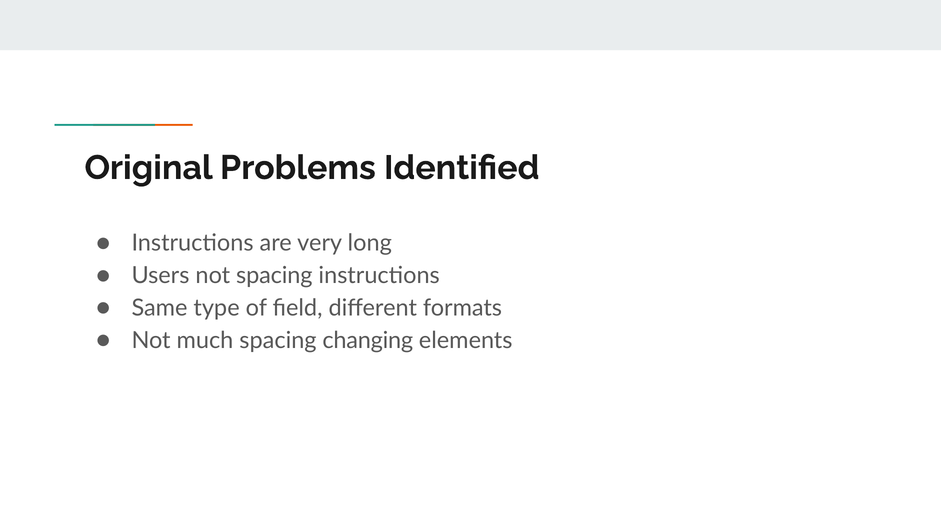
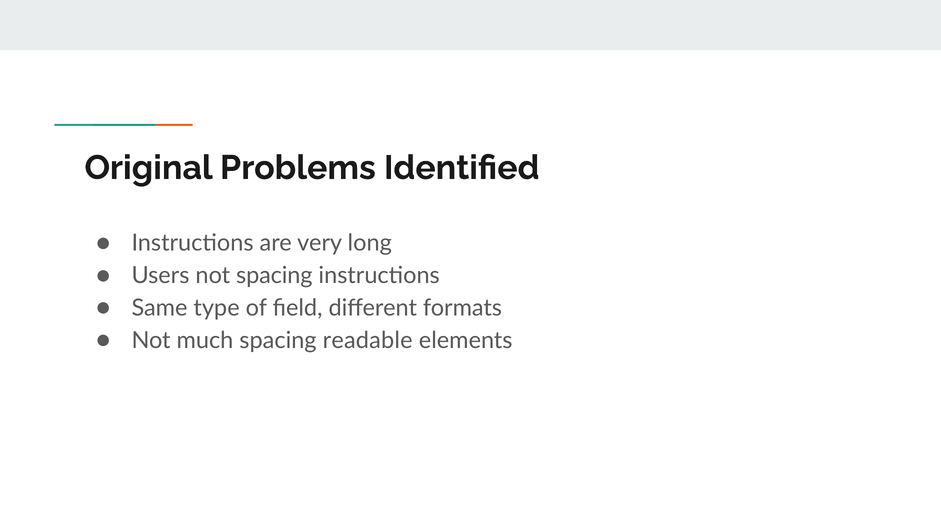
changing: changing -> readable (368, 341)
